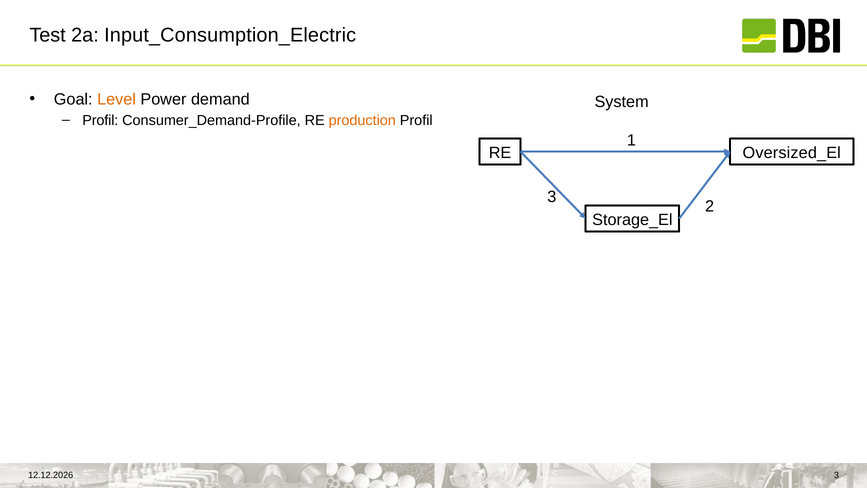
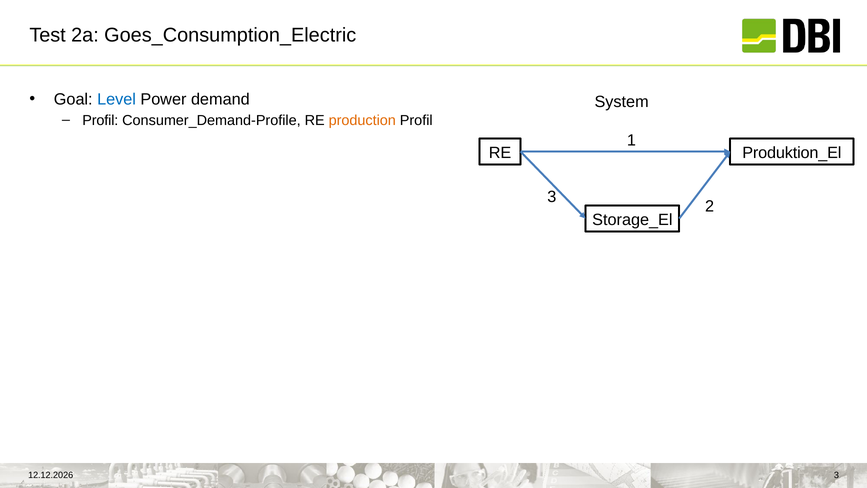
Input_Consumption_Electric: Input_Consumption_Electric -> Goes_Consumption_Electric (230, 35)
Level colour: orange -> blue (117, 99)
Oversized_El: Oversized_El -> Produktion_El (792, 153)
